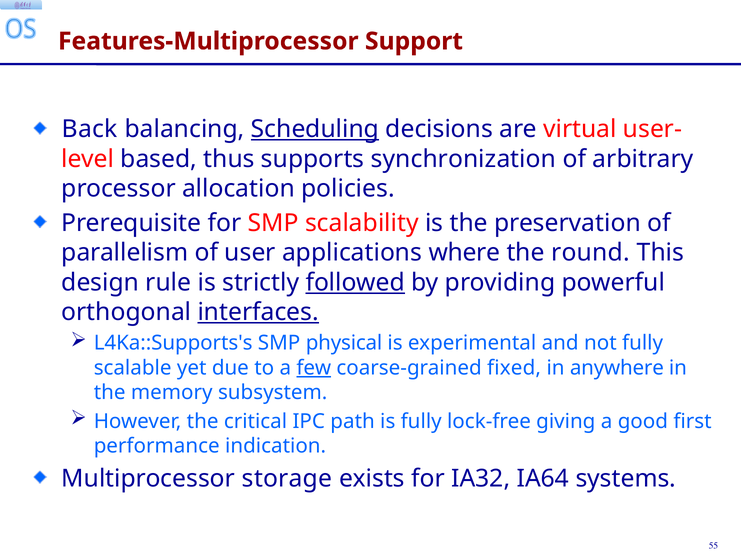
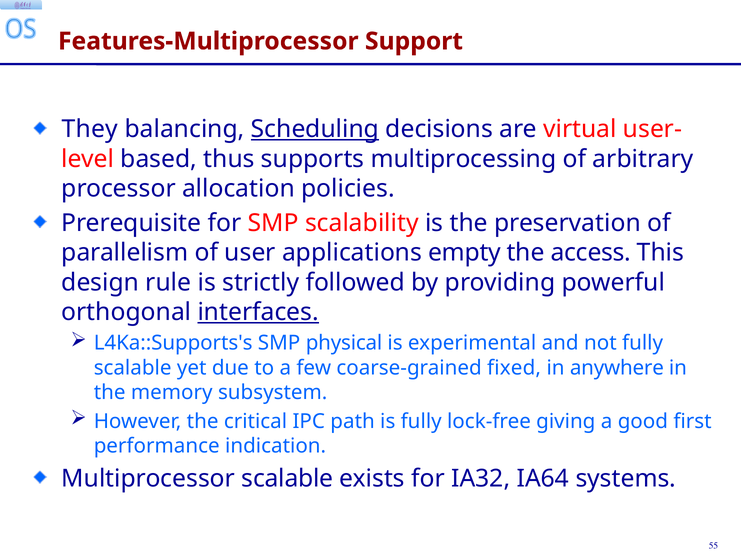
Back: Back -> They (90, 129)
synchronization: synchronization -> multiprocessing (464, 159)
where: where -> empty (464, 253)
round: round -> access (591, 253)
followed underline: present -> none (355, 282)
few underline: present -> none (314, 368)
Multiprocessor storage: storage -> scalable (287, 478)
